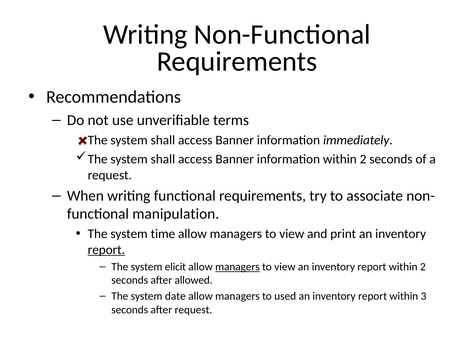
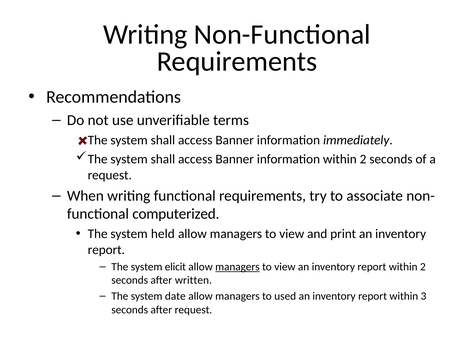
manipulation: manipulation -> computerized (176, 214)
time: time -> held (163, 234)
report underline: present -> none (106, 250)
allowed: allowed -> written (193, 281)
